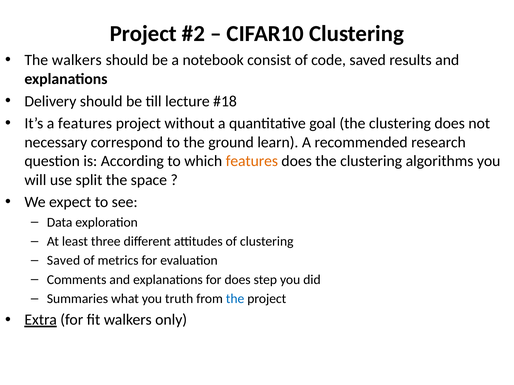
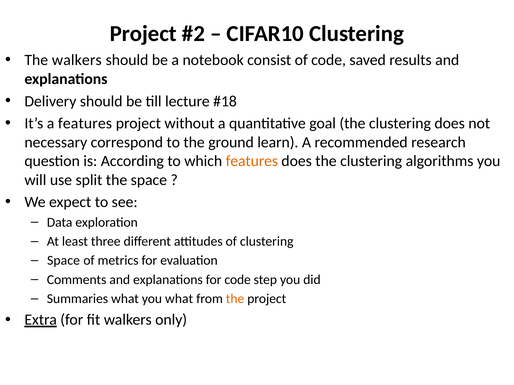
Saved: Saved -> Space (64, 261)
for does: does -> code (238, 280)
you truth: truth -> what (179, 299)
the colour: blue -> orange (235, 299)
